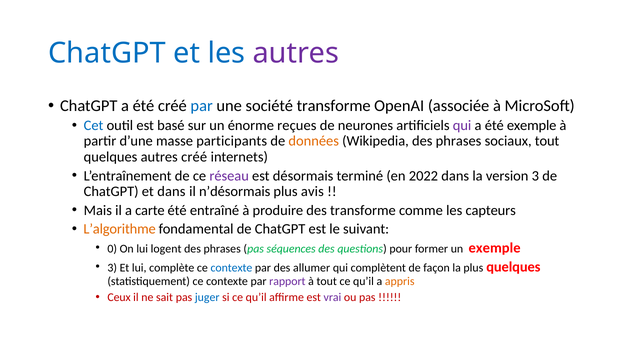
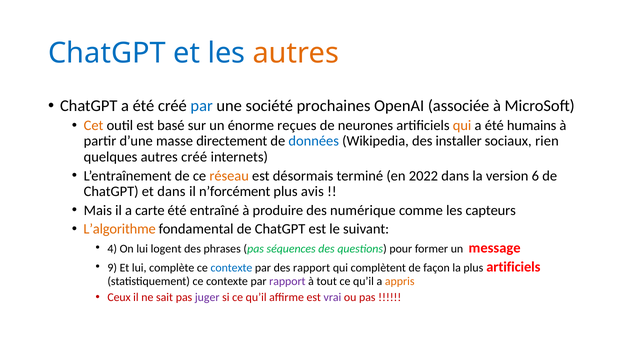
autres colour: purple -> orange (296, 53)
société transforme: transforme -> prochaines (334, 106)
Cet colour: blue -> orange (94, 126)
qui colour: purple -> orange (462, 126)
été exemple: exemple -> humains (532, 126)
participants: participants -> directement (232, 141)
données colour: orange -> blue (314, 141)
Wikipedia des phrases: phrases -> installer (459, 141)
sociaux tout: tout -> rien (547, 141)
réseau colour: purple -> orange (229, 176)
version 3: 3 -> 6 (535, 176)
n’désormais: n’désormais -> n’forcément (235, 192)
des transforme: transforme -> numérique (363, 211)
0: 0 -> 4 (112, 249)
un exemple: exemple -> message (495, 248)
3: 3 -> 9 (112, 268)
des allumer: allumer -> rapport (312, 268)
plus quelques: quelques -> artificiels (513, 267)
juger colour: blue -> purple (207, 298)
